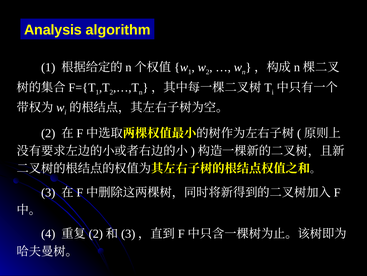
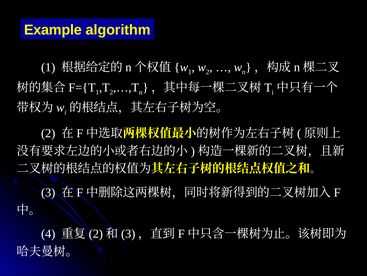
Analysis: Analysis -> Example (53, 30)
